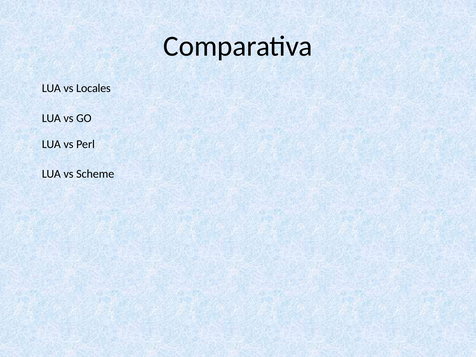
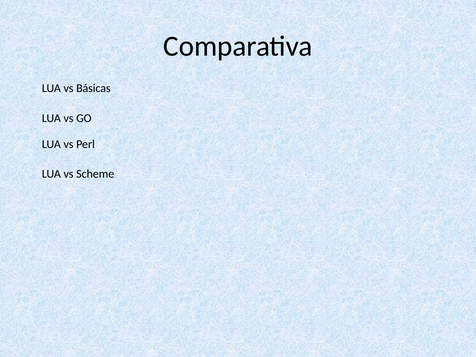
Locales: Locales -> Básicas (93, 88)
